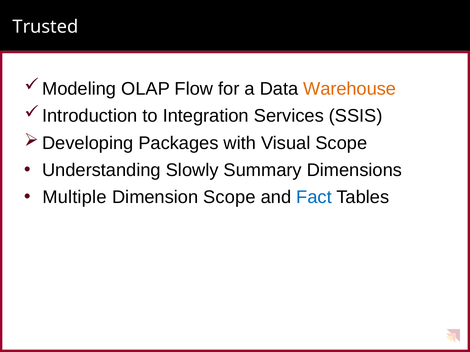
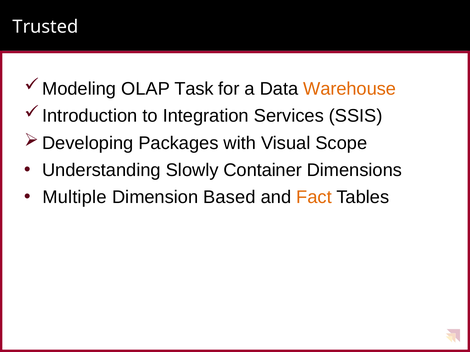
Flow: Flow -> Task (194, 89)
Summary: Summary -> Container (263, 170)
Dimension Scope: Scope -> Based (229, 197)
Fact colour: blue -> orange (314, 197)
